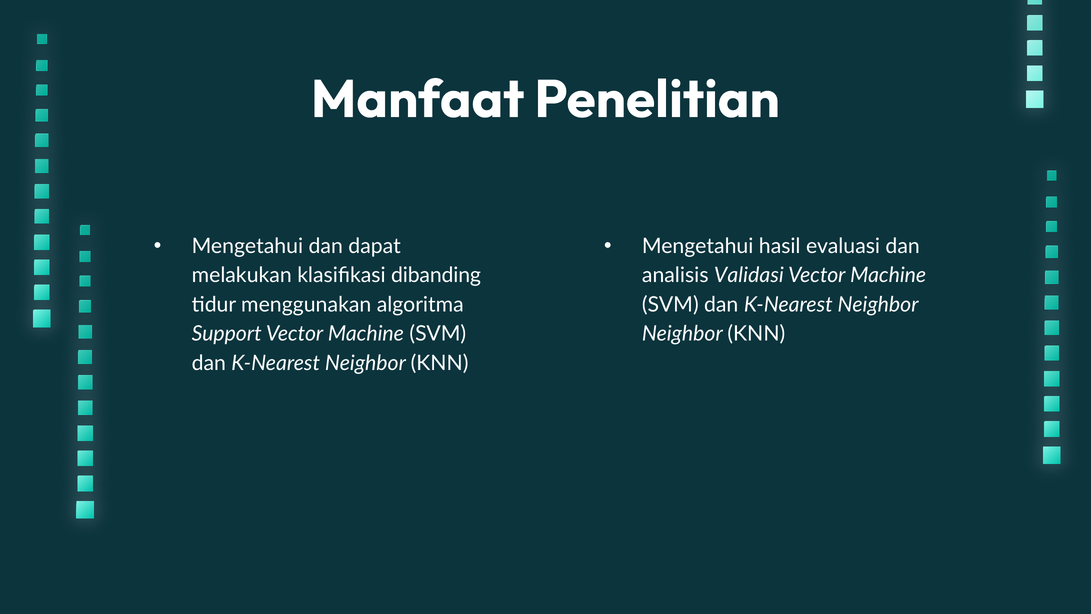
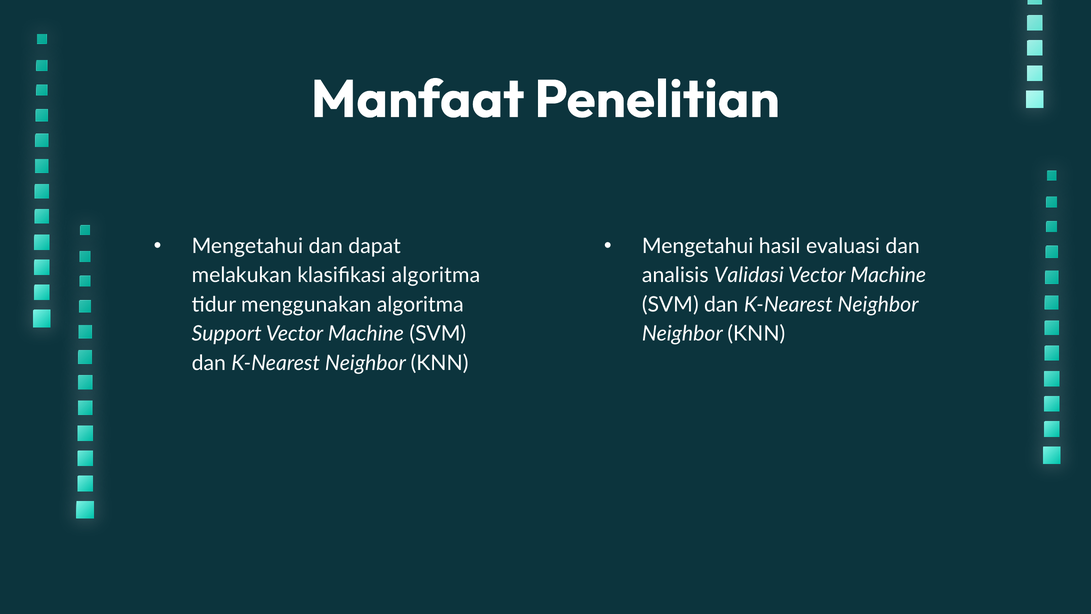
klasifikasi dibanding: dibanding -> algoritma (436, 275)
